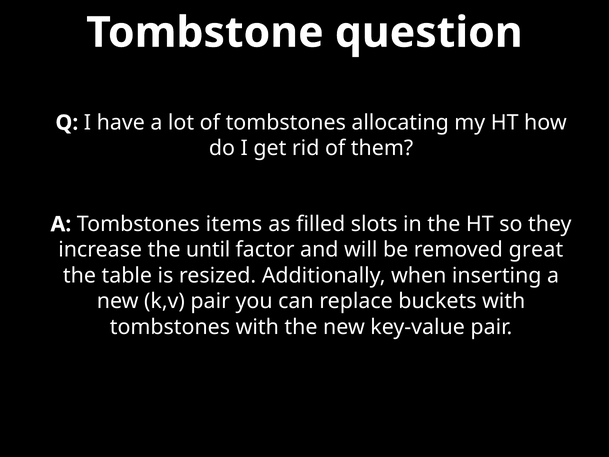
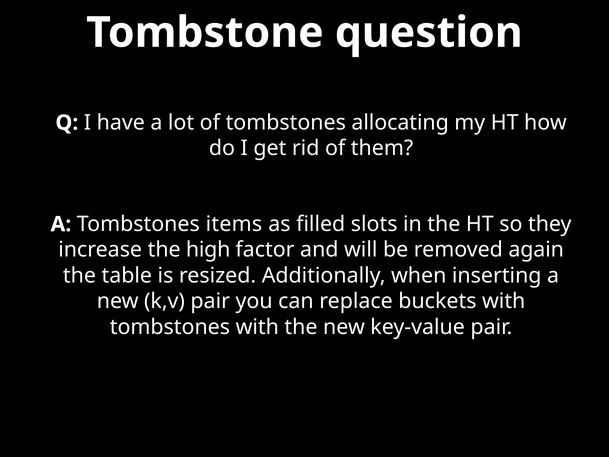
until: until -> high (208, 250)
great: great -> again (536, 250)
